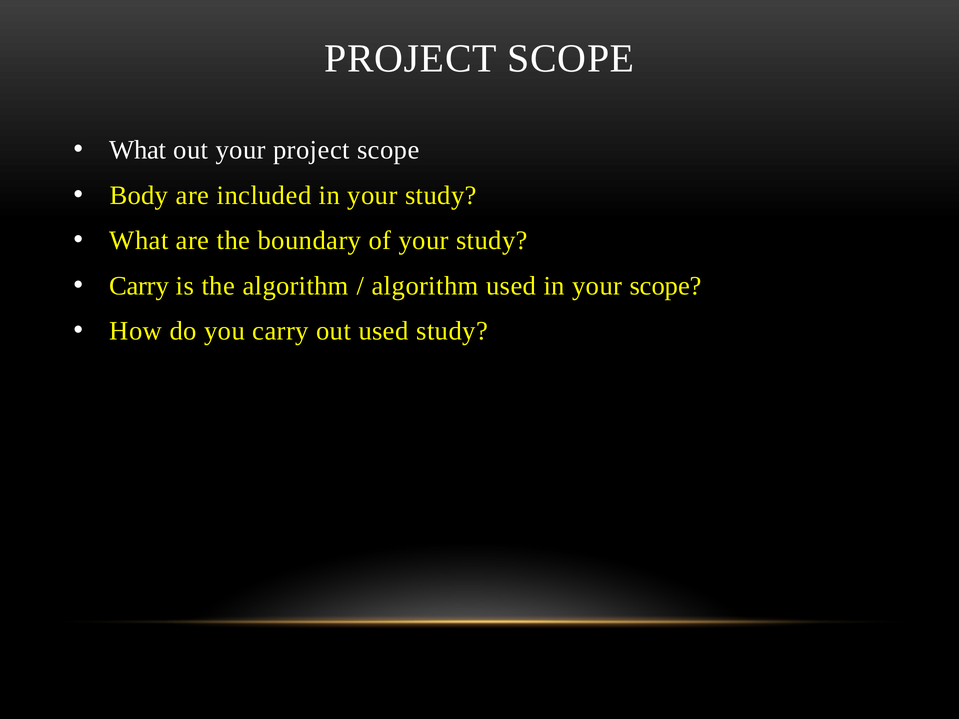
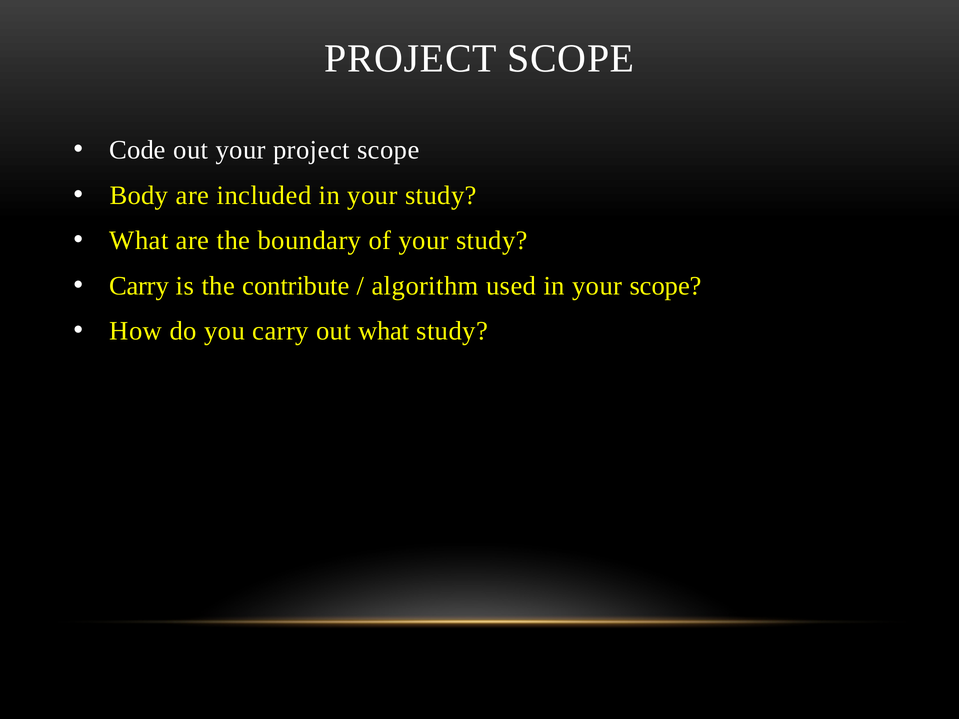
What: What -> Code (138, 150)
the algorithm: algorithm -> contribute (296, 286)
out used: used -> what (384, 331)
